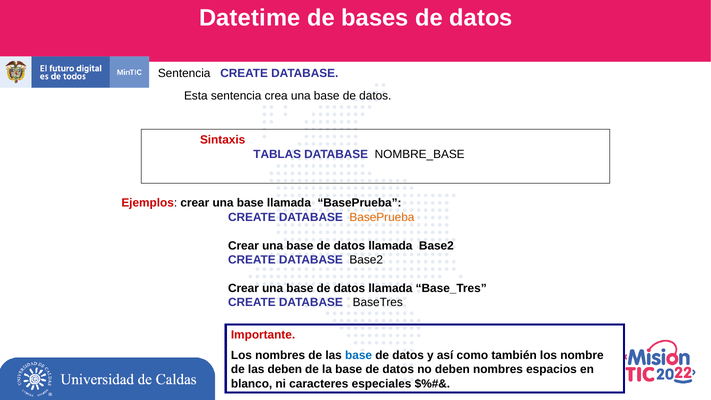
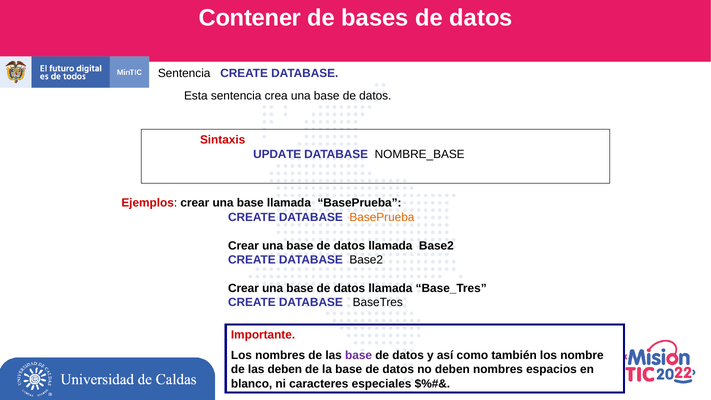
Datetime: Datetime -> Contener (250, 18)
TABLAS: TABLAS -> UPDATE (277, 154)
base colour: blue -> purple (359, 355)
